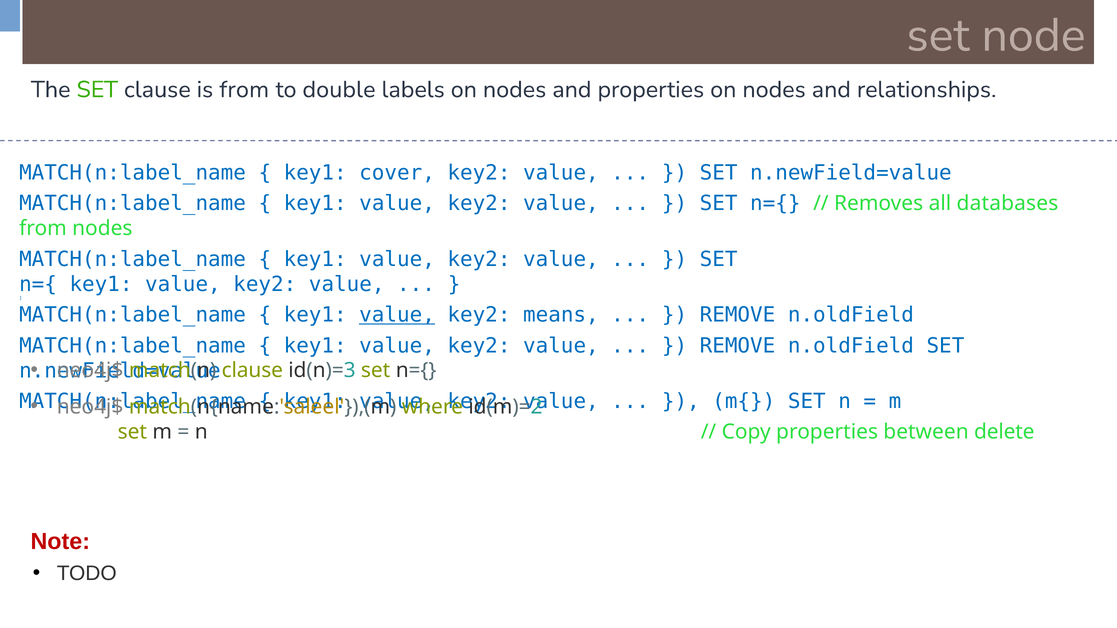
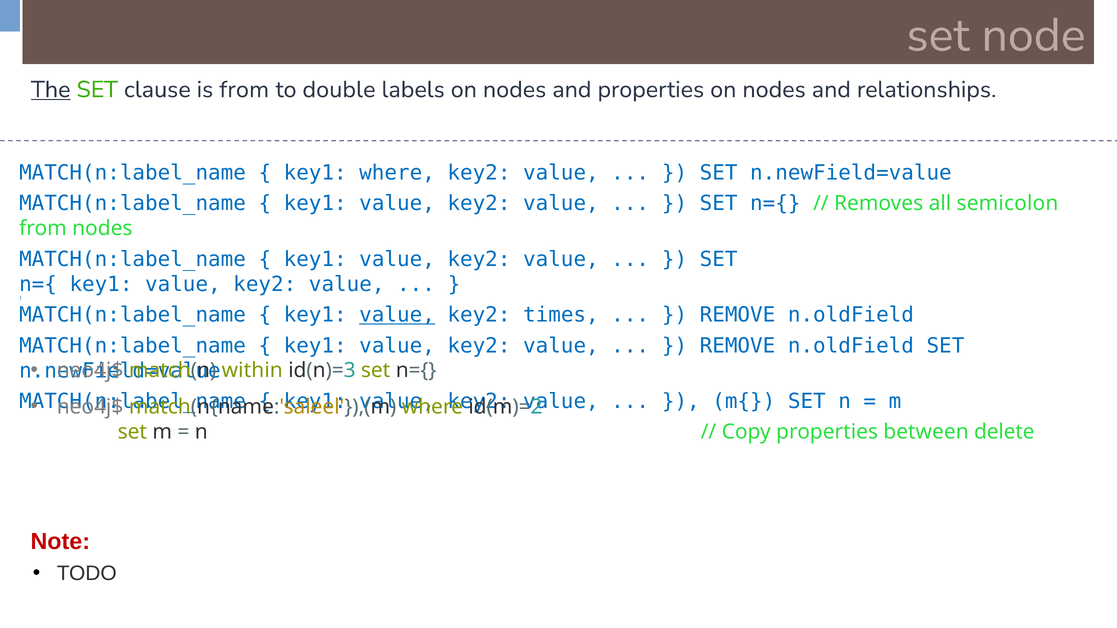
The underline: none -> present (51, 90)
key1 cover: cover -> where (397, 173)
databases: databases -> semicolon (1007, 203)
means: means -> times (561, 315)
clause: clause -> within (252, 371)
